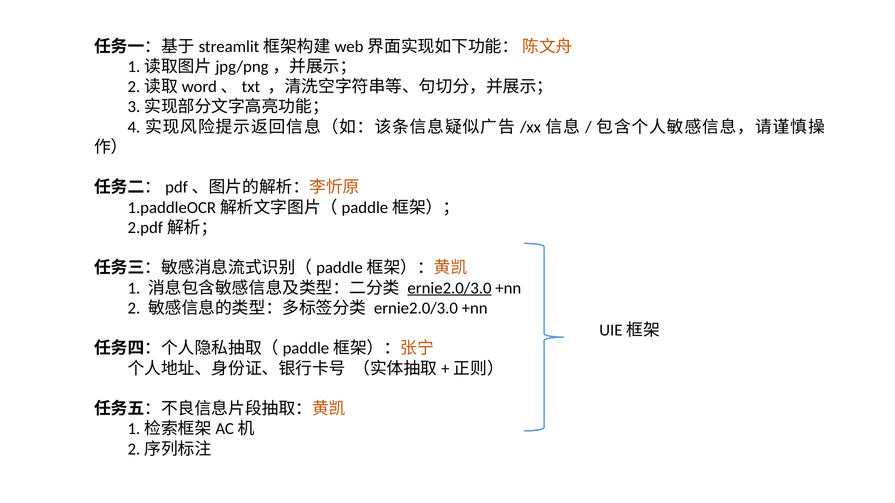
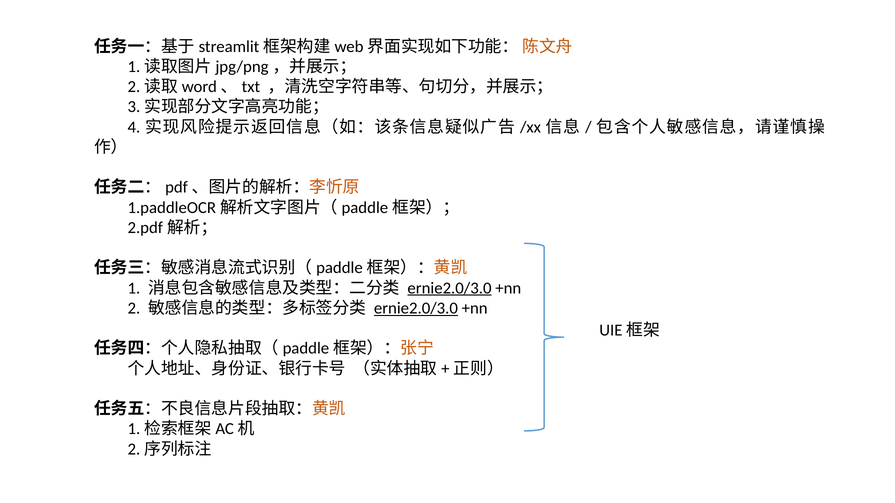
ernie2.0/3.0 underline: none -> present (416, 308)
